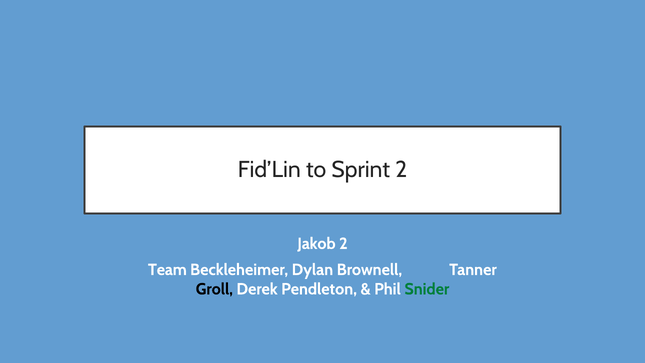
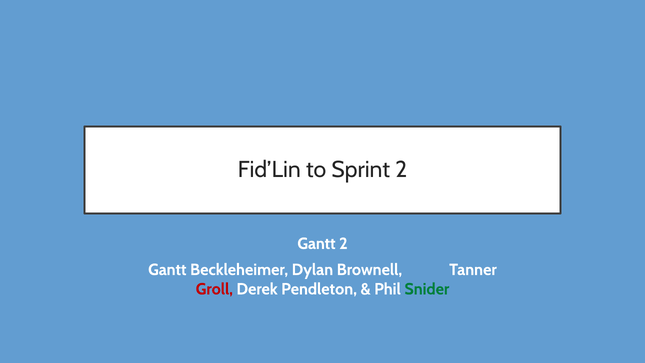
Jakob: Jakob -> Gantt (316, 243)
Team: Team -> Gantt (167, 270)
Groll colour: black -> red (214, 289)
